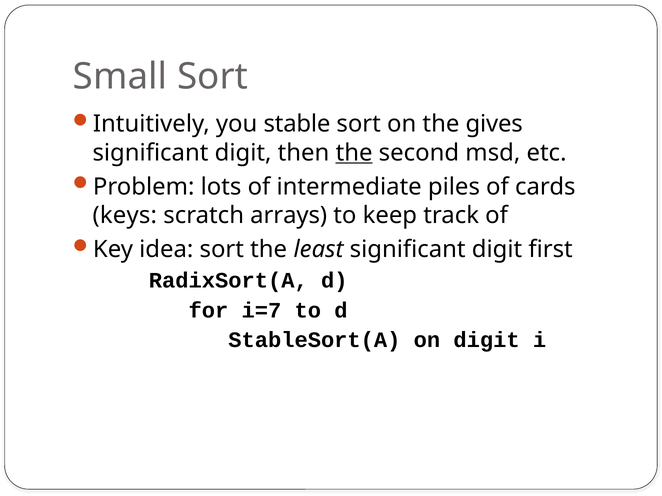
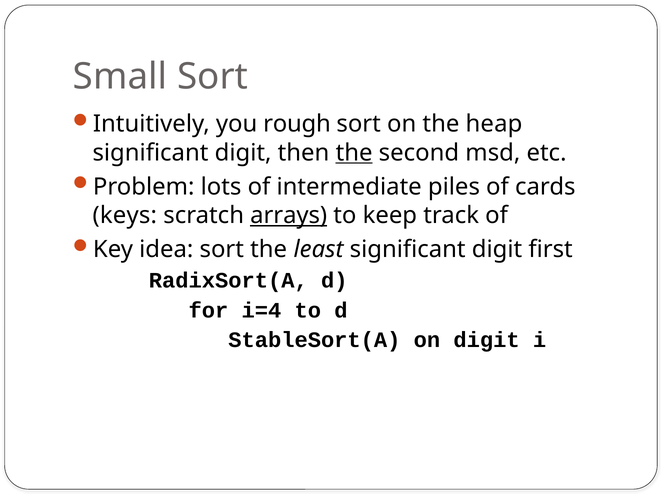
stable: stable -> rough (297, 124)
gives: gives -> heap (494, 124)
arrays underline: none -> present (289, 216)
i=7: i=7 -> i=4 (261, 311)
